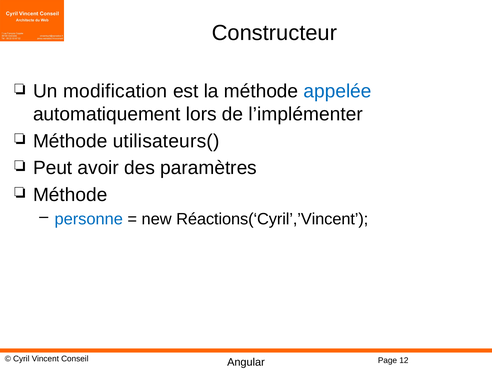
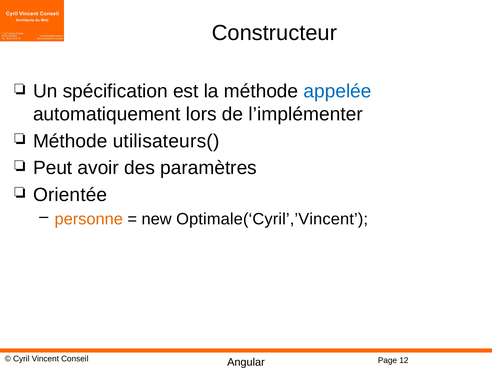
modification: modification -> spécification (115, 91)
Méthode: Méthode -> Orientée (70, 195)
personne colour: blue -> orange (89, 219)
Réactions(‘Cyril’,’Vincent: Réactions(‘Cyril’,’Vincent -> Optimale(‘Cyril’,’Vincent (272, 219)
